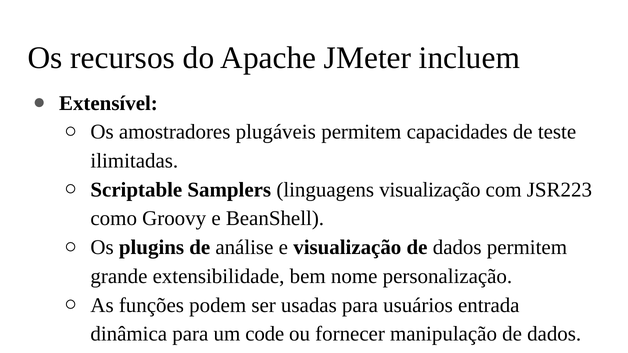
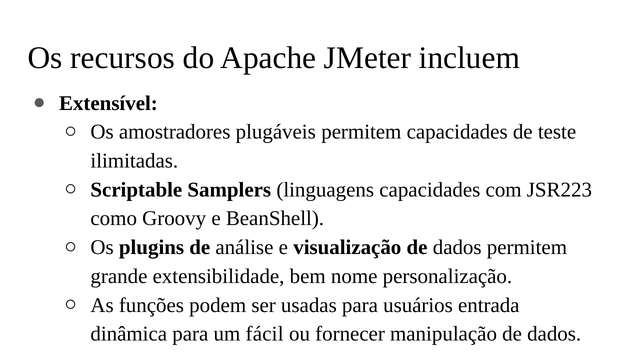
linguagens visualização: visualização -> capacidades (430, 190)
code: code -> fácil (265, 334)
